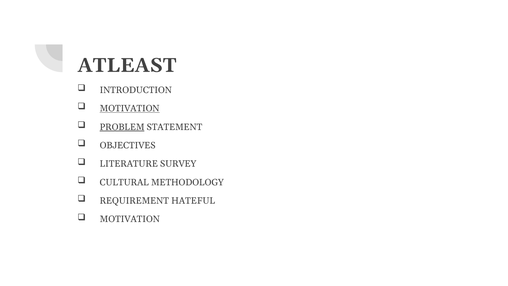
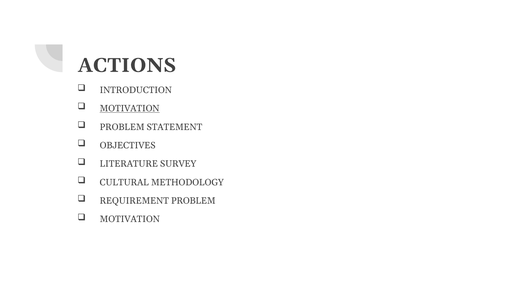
ATLEAST: ATLEAST -> ACTIONS (127, 65)
PROBLEM underline: present -> none (122, 127)
REQUIREMENT HATEFUL: HATEFUL -> PROBLEM (193, 201)
